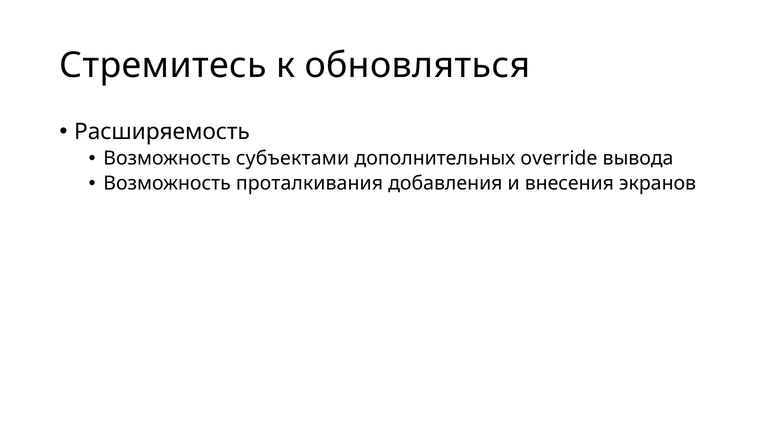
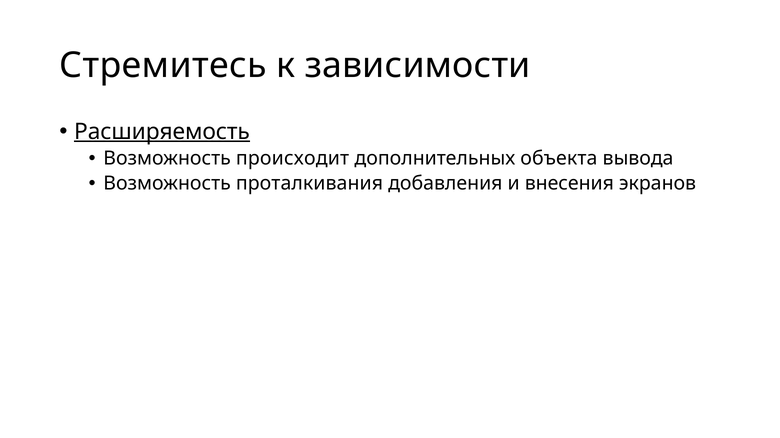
обновляться: обновляться -> зависимости (418, 66)
Расширяемость underline: none -> present (162, 132)
субъектами: субъектами -> происходит (293, 159)
override: override -> объекта (559, 159)
